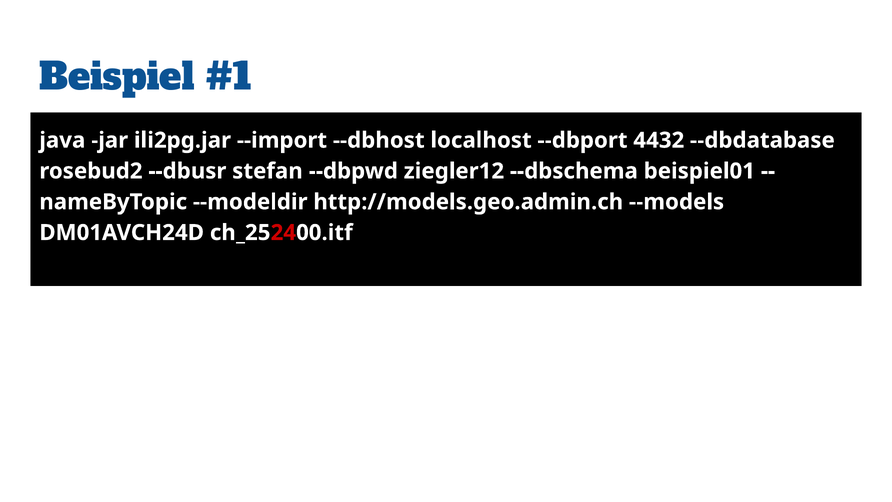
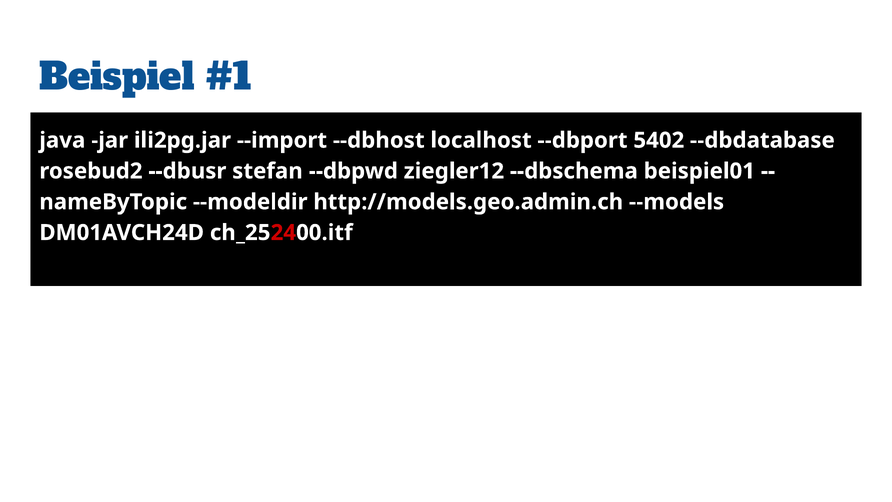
4432: 4432 -> 5402 (659, 140)
